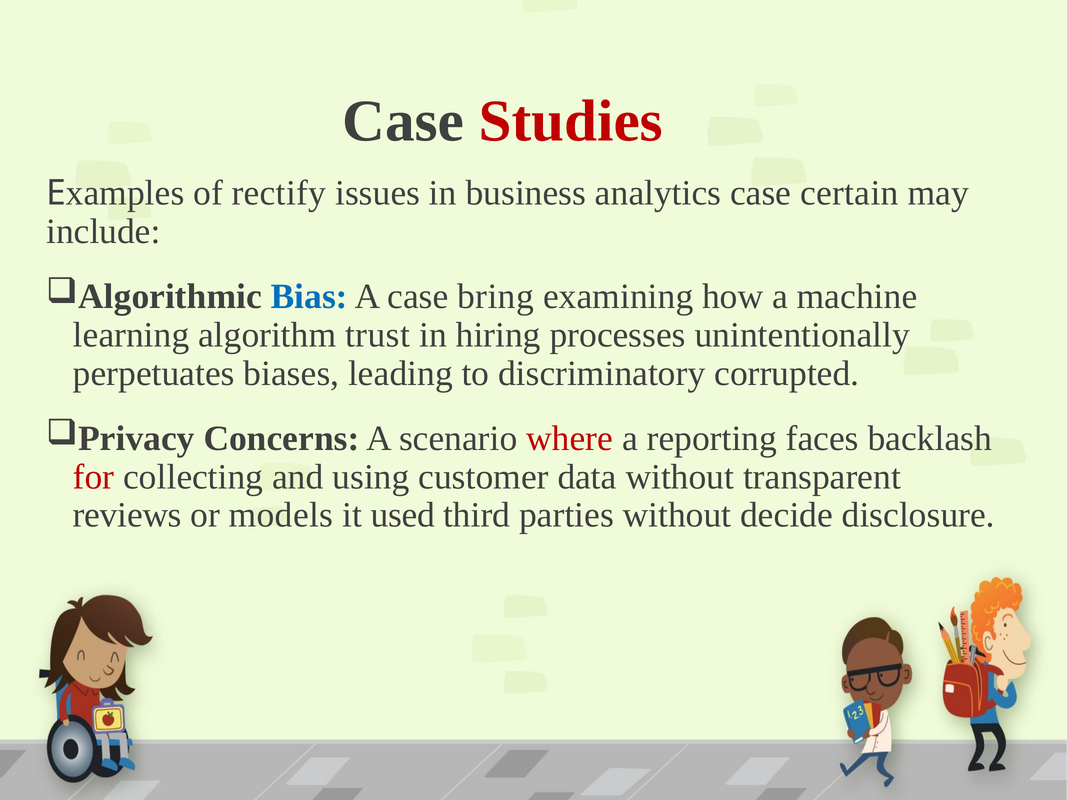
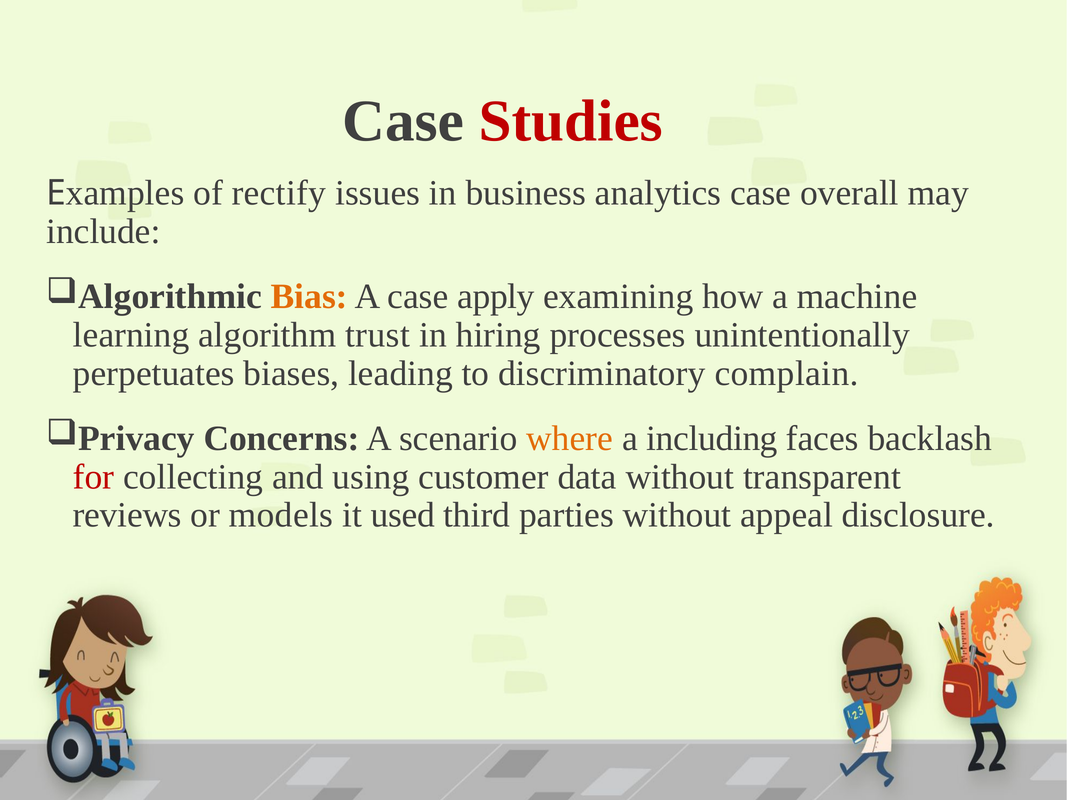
certain: certain -> overall (849, 193)
Bias colour: blue -> orange (309, 297)
bring: bring -> apply (496, 297)
corrupted: corrupted -> complain (787, 374)
where colour: red -> orange (570, 439)
reporting: reporting -> including (712, 439)
decide: decide -> appeal (787, 515)
